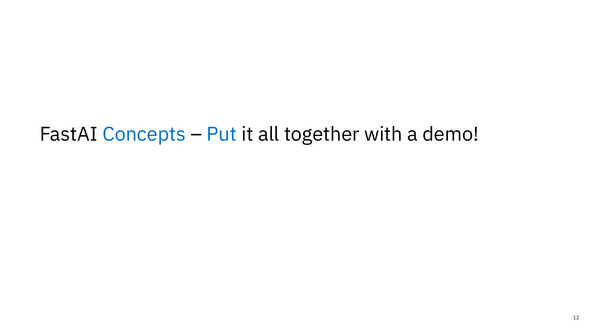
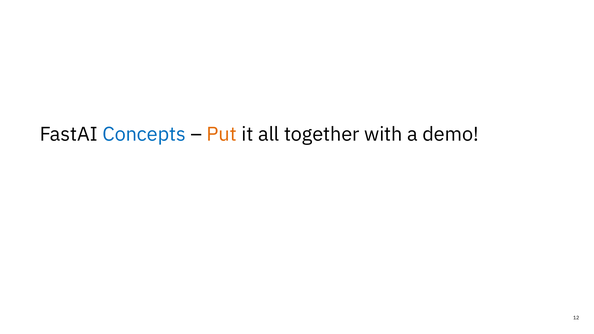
Put colour: blue -> orange (222, 134)
